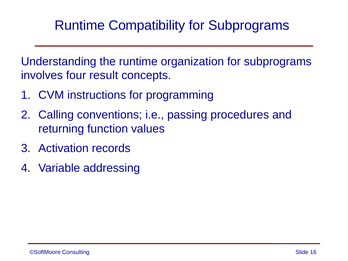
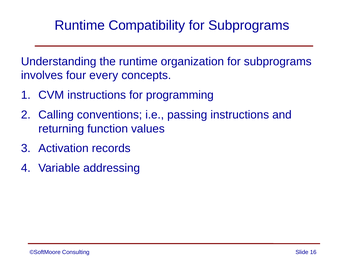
result: result -> every (104, 75)
passing procedures: procedures -> instructions (240, 115)
